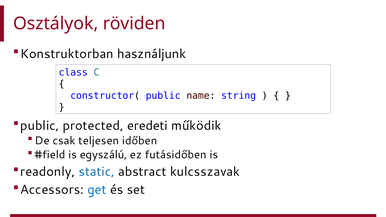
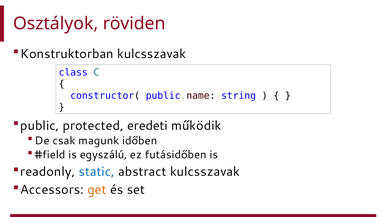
Konstruktorban használjunk: használjunk -> kulcsszavak (152, 54)
teljesen: teljesen -> magunk (99, 141)
get colour: blue -> orange (97, 190)
